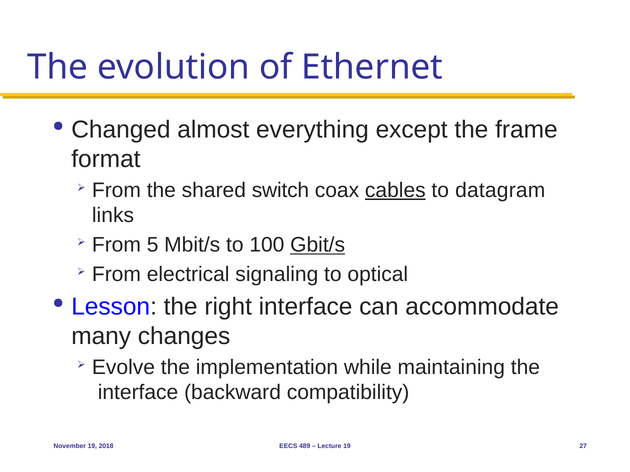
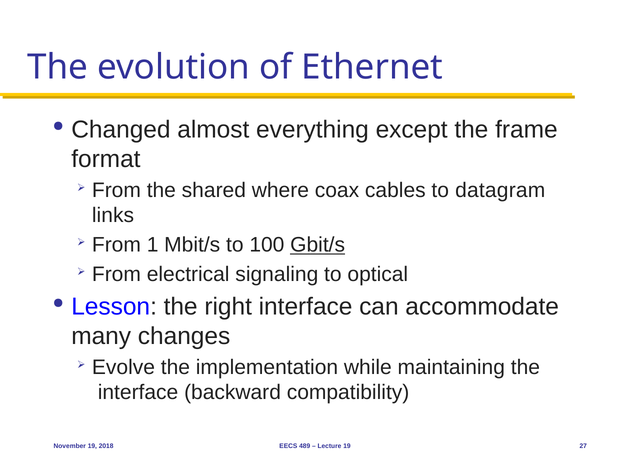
switch: switch -> where (280, 191)
cables underline: present -> none (395, 191)
5: 5 -> 1 (153, 245)
